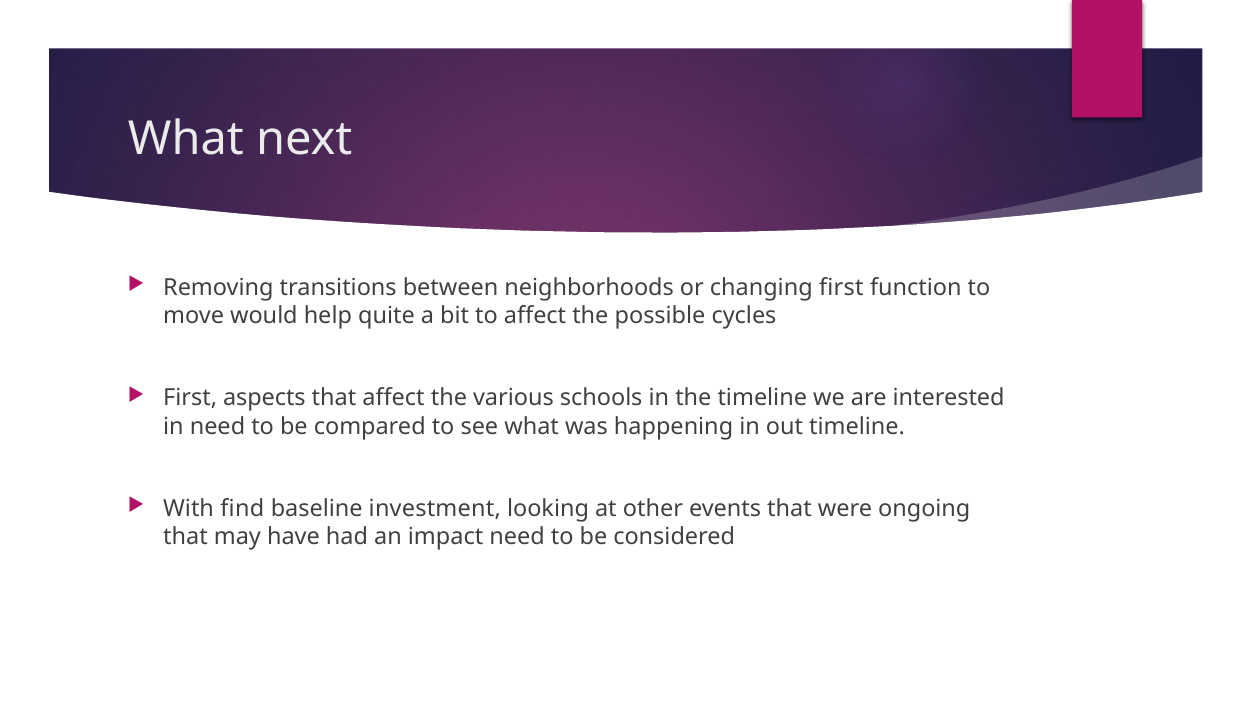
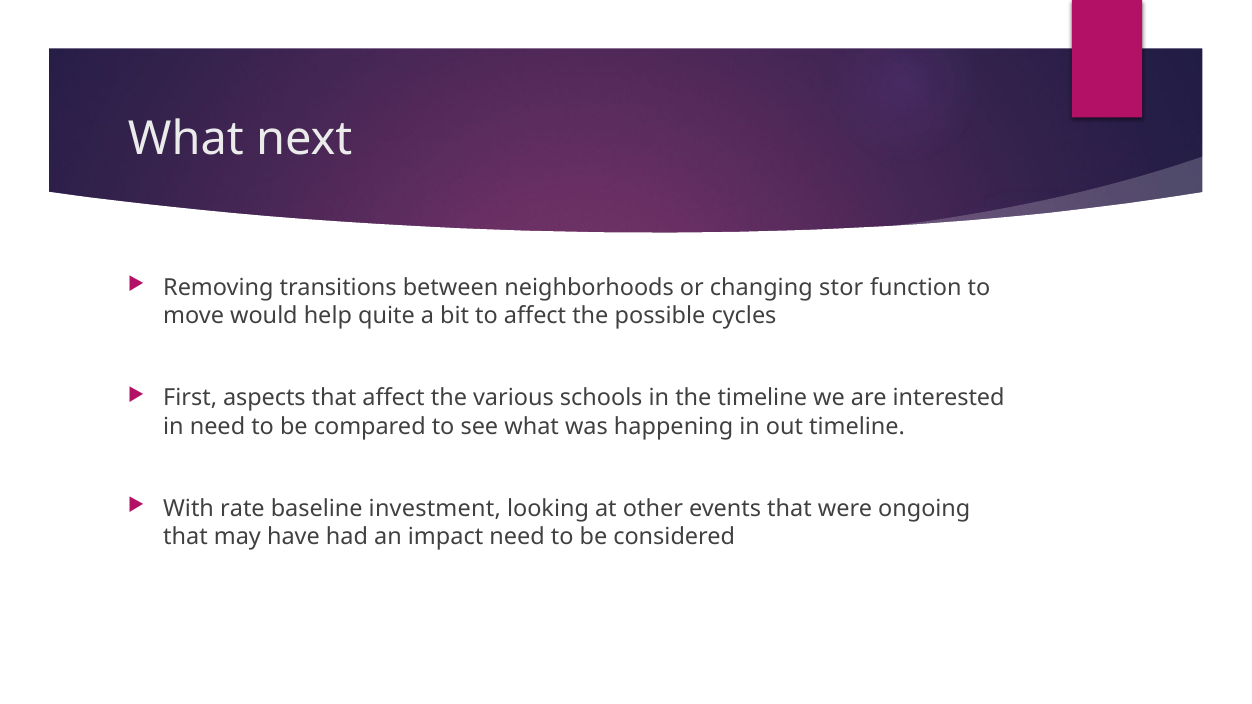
changing first: first -> stor (841, 288)
find: find -> rate (242, 509)
